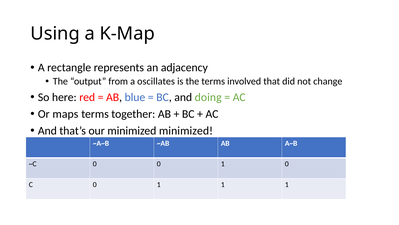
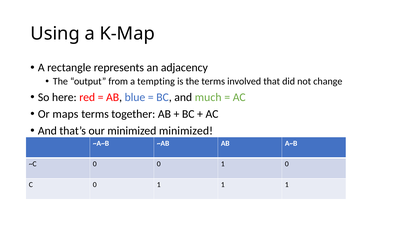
oscillates: oscillates -> tempting (156, 81)
doing: doing -> much (208, 97)
